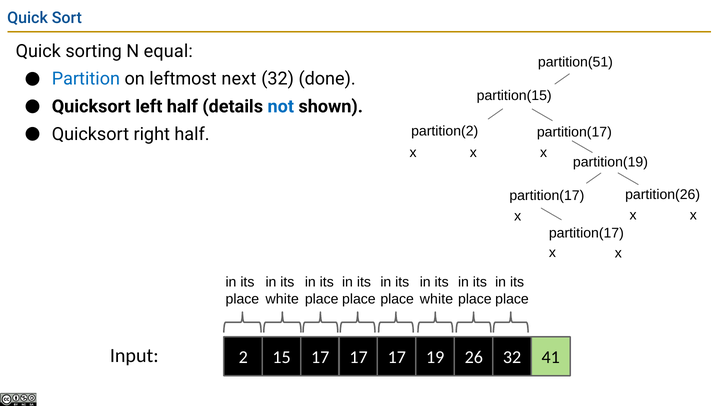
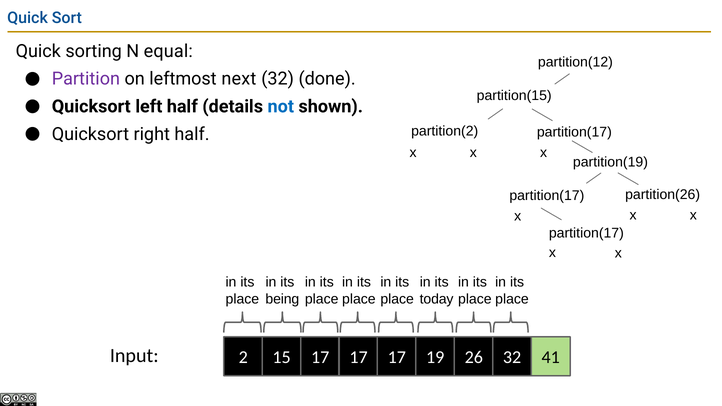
partition(51: partition(51 -> partition(12 (575, 62)
Partition colour: blue -> purple (86, 79)
white: white -> being (282, 299)
white: white -> today (437, 299)
